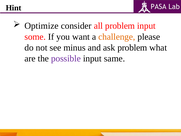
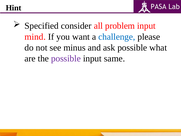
Optimize: Optimize -> Specified (42, 26)
some: some -> mind (35, 37)
challenge colour: orange -> blue (117, 37)
ask problem: problem -> possible (132, 48)
